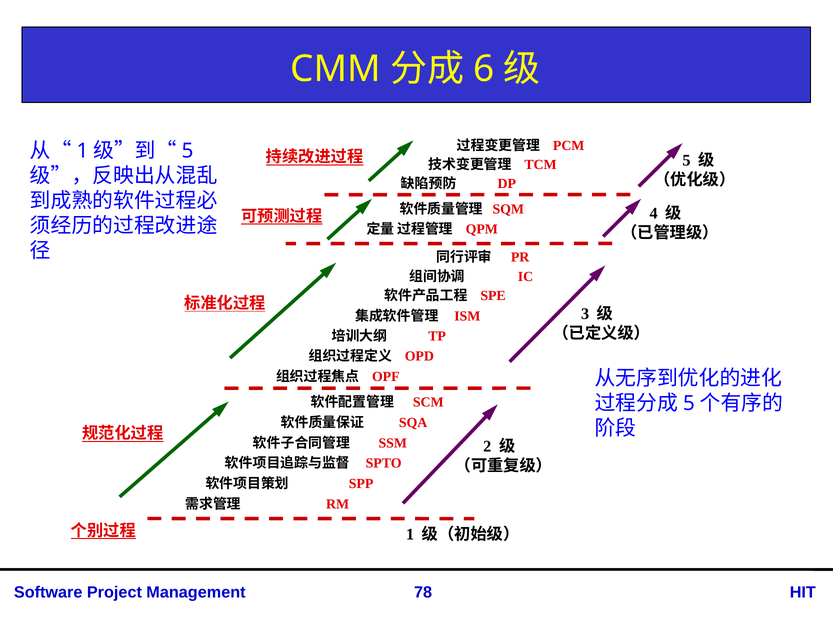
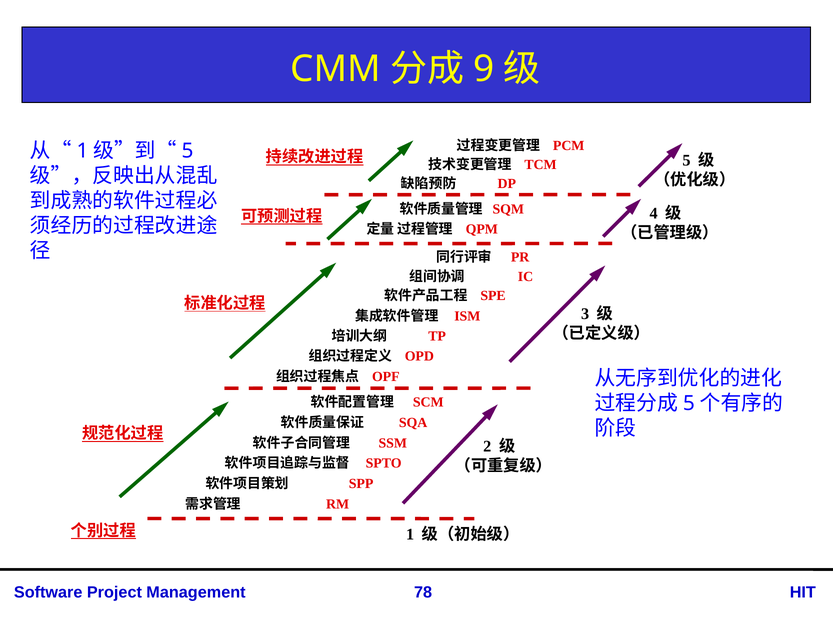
6: 6 -> 9 (484, 69)
